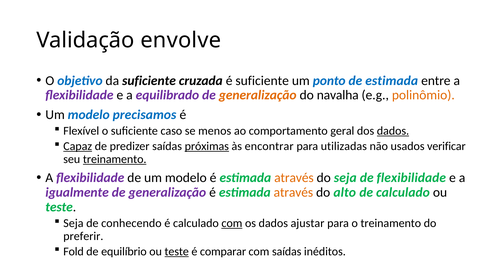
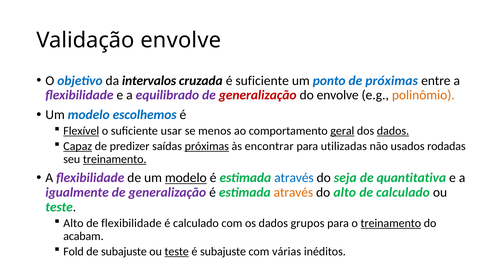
da suficiente: suficiente -> intervalos (149, 81)
de estimada: estimada -> próximas (392, 81)
generalização colour: orange -> red (258, 95)
do navalha: navalha -> envolve (338, 95)
precisamos: precisamos -> escolhemos (145, 115)
Flexível underline: none -> present (81, 131)
caso: caso -> usar (171, 131)
geral underline: none -> present (342, 131)
verificar: verificar -> rodadas (446, 146)
modelo underline: none -> present (186, 178)
através colour: orange -> blue (294, 178)
de flexibilidade: flexibilidade -> quantitativa (411, 178)
Seja: Seja -> Alto (73, 223)
de conhecendo: conhecendo -> flexibilidade (131, 223)
com underline: present -> none (232, 223)
ajustar: ajustar -> grupos (308, 223)
treinamento underline: none -> present (391, 223)
preferir: preferir -> acabam (83, 236)
de equilíbrio: equilíbrio -> subajuste (124, 251)
é comparar: comparar -> subajuste (223, 251)
com saídas: saídas -> várias (287, 251)
